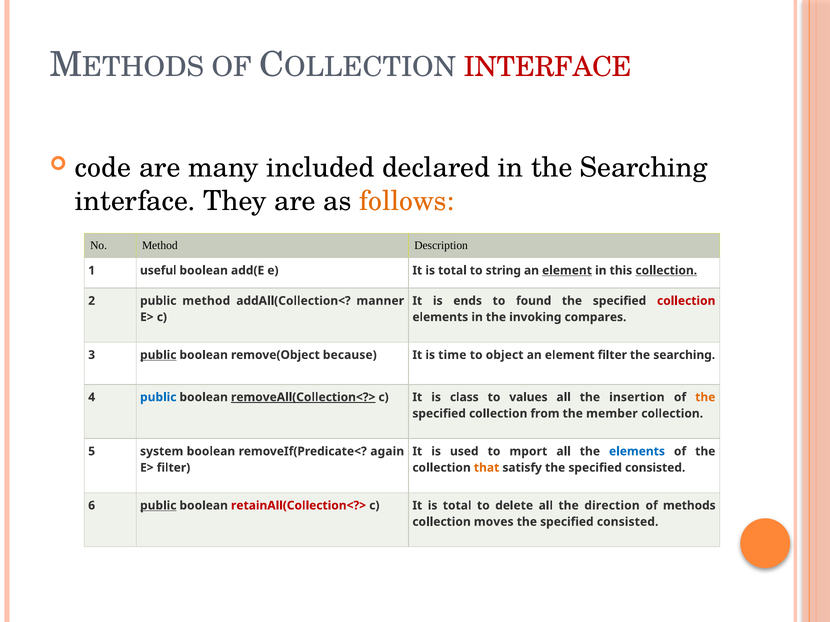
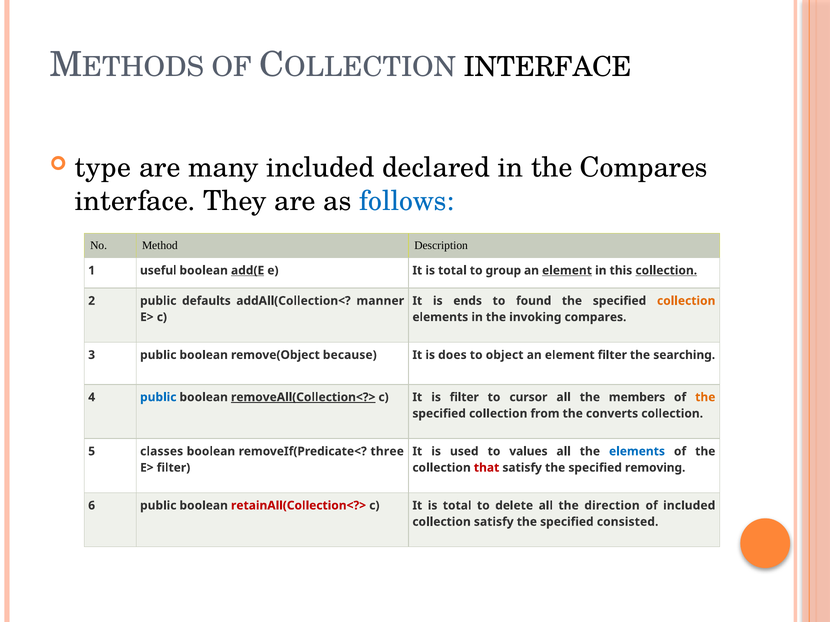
INTERFACE colour: red -> black (548, 67)
code: code -> type (103, 168)
in the Searching: Searching -> Compares (644, 168)
follows colour: orange -> blue (407, 201)
add(E underline: none -> present (248, 271)
string: string -> group (503, 271)
public method: method -> defaults (206, 301)
collection colour: red -> orange (686, 301)
public underline: present -> none (158, 355)
time: time -> does (452, 355)
is class: class -> filter (464, 398)
values: values -> cursor (528, 398)
insertion: insertion -> members (637, 398)
member: member -> converts (612, 414)
system: system -> classes (162, 452)
again: again -> three (387, 452)
mport: mport -> values (528, 452)
that colour: orange -> red (487, 468)
satisfy the specified consisted: consisted -> removing (655, 468)
public underline: present -> none (158, 506)
of methods: methods -> included (689, 506)
collection moves: moves -> satisfy (494, 522)
